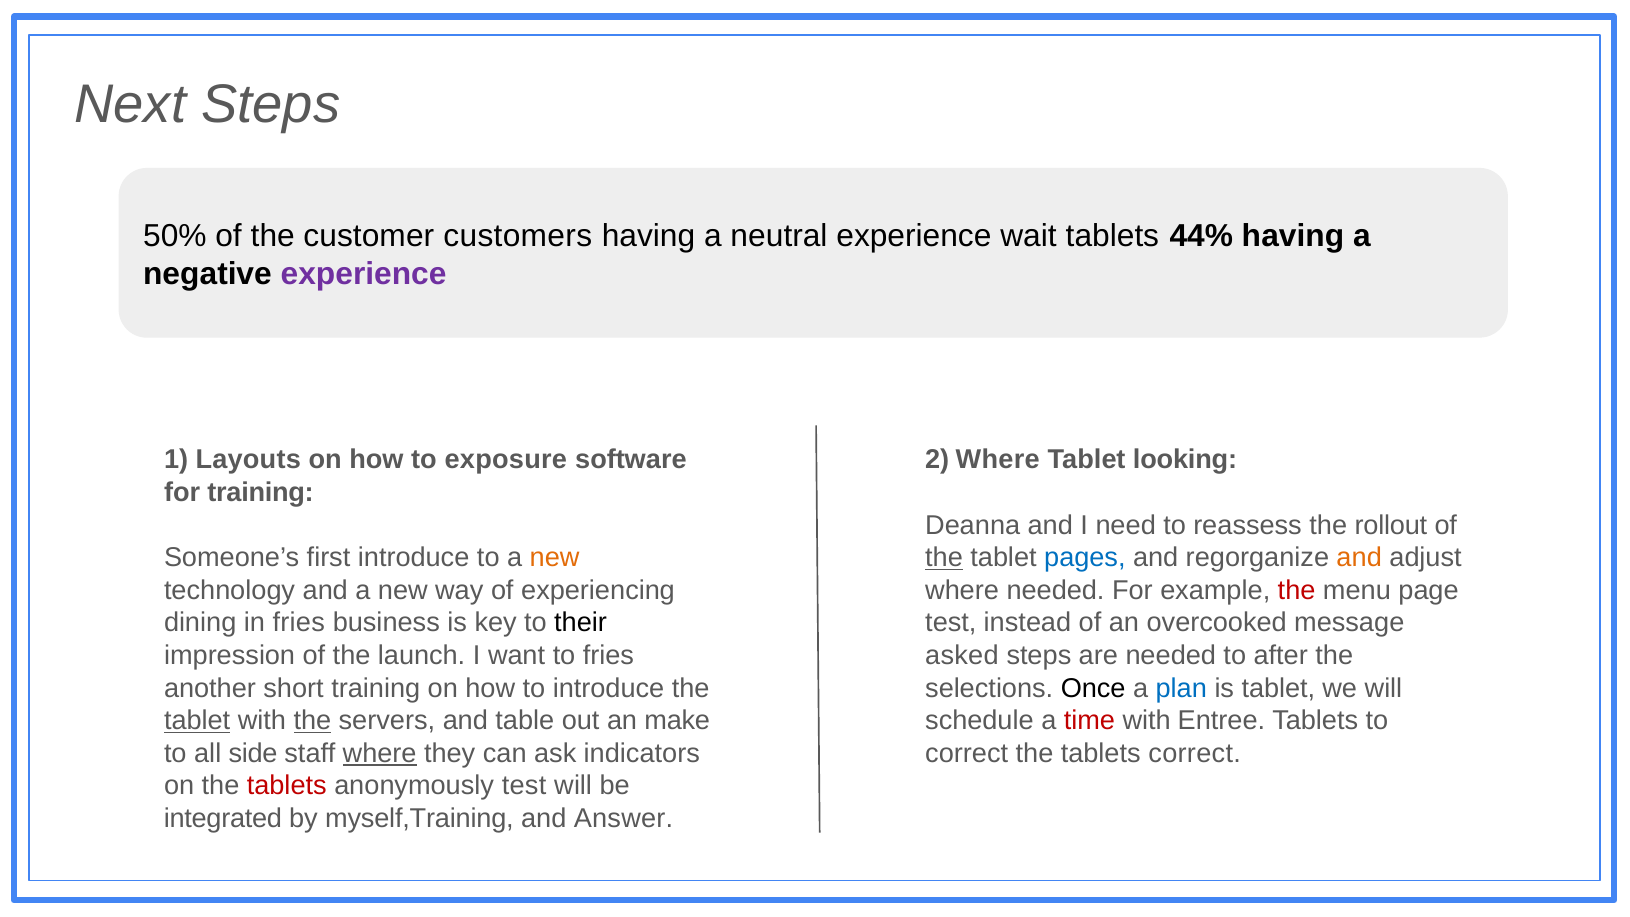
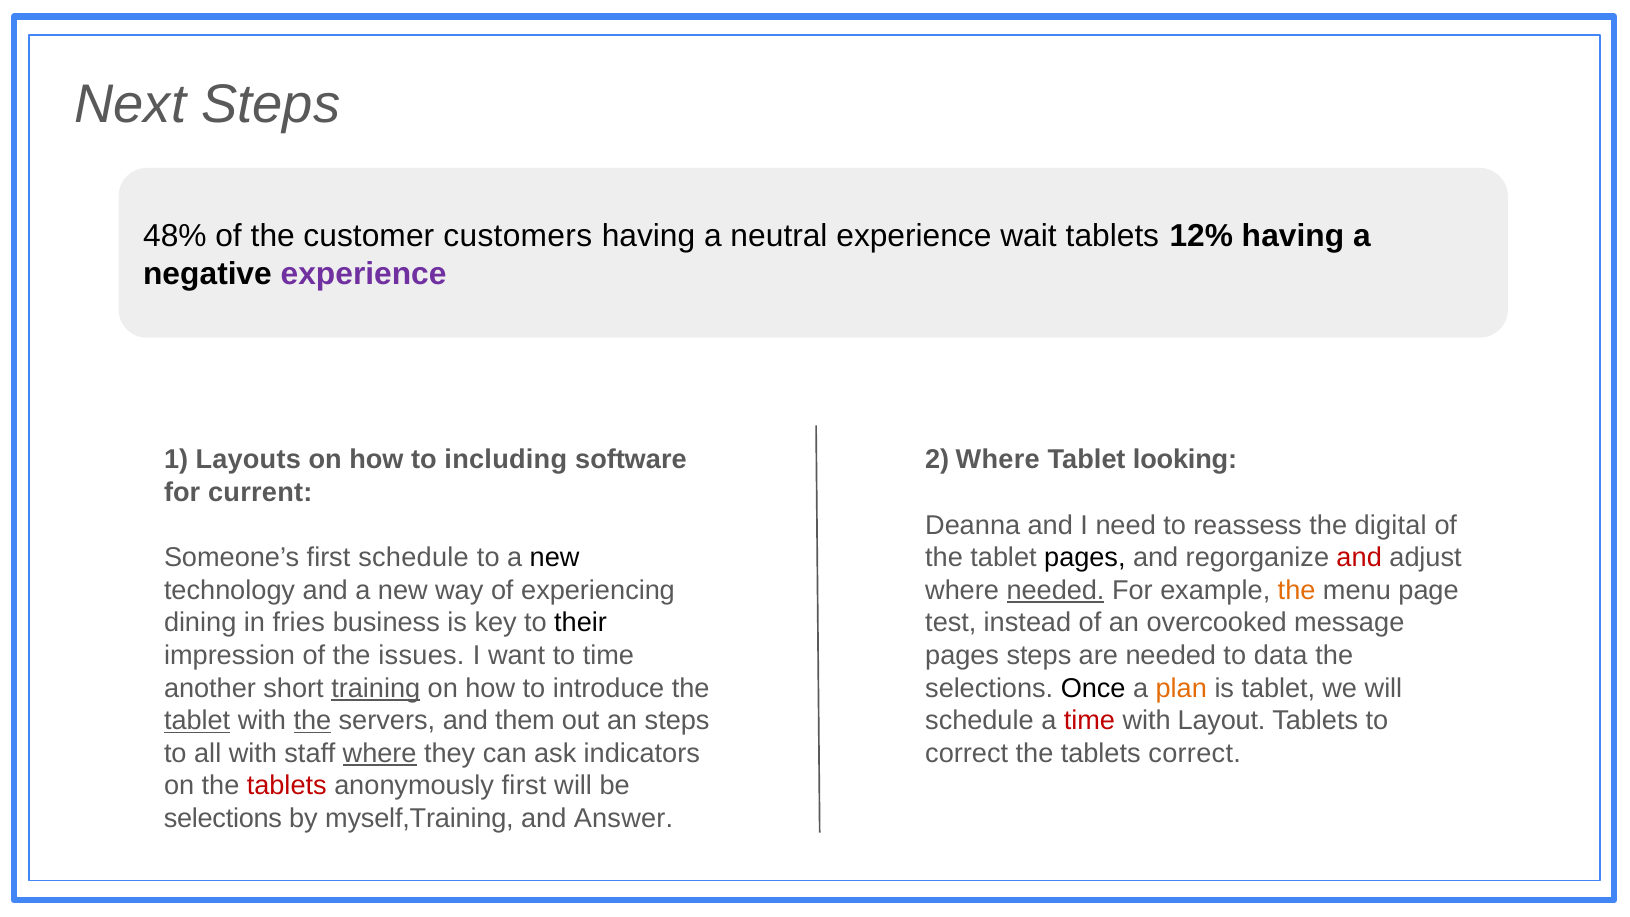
50%: 50% -> 48% (175, 236)
44%: 44% -> 12% (1201, 236)
exposure: exposure -> including (506, 460)
for training: training -> current (260, 492)
rollout: rollout -> digital (1391, 525)
first introduce: introduce -> schedule (414, 558)
new colour: orange -> black (555, 558)
the underline: present -> none (944, 558)
pages colour: blue -> black (1085, 558)
and colour: orange -> red (1359, 558)
needed underline: none -> present (1056, 590)
the colour: red -> orange (1297, 590)
launch: launch -> issues (421, 655)
to fries: fries -> time (608, 655)
asked: asked -> pages (962, 655)
after: after -> data (1281, 655)
training underline: none -> present (376, 688)
plan colour: blue -> orange (1181, 688)
table: table -> them (525, 721)
an make: make -> steps (677, 721)
Entree: Entree -> Layout (1222, 721)
all side: side -> with (253, 753)
anonymously test: test -> first (524, 786)
integrated: integrated -> selections (223, 818)
